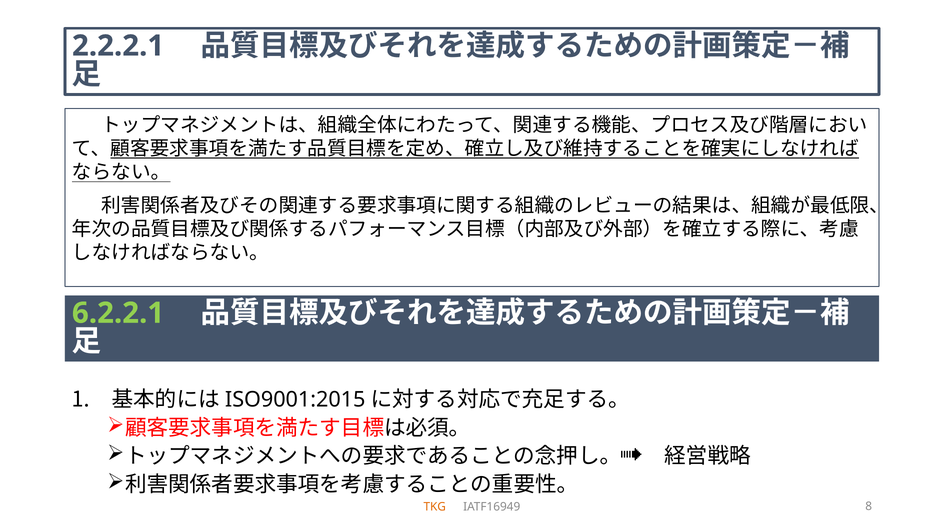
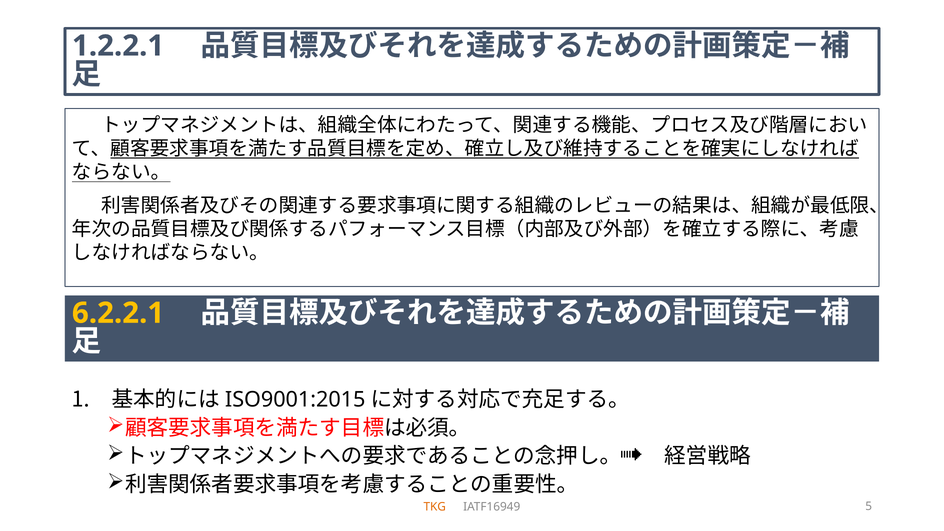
2.2.2.1: 2.2.2.1 -> 1.2.2.1 (118, 46)
6.2.2.1 colour: light green -> yellow (118, 313)
8: 8 -> 5 (869, 506)
